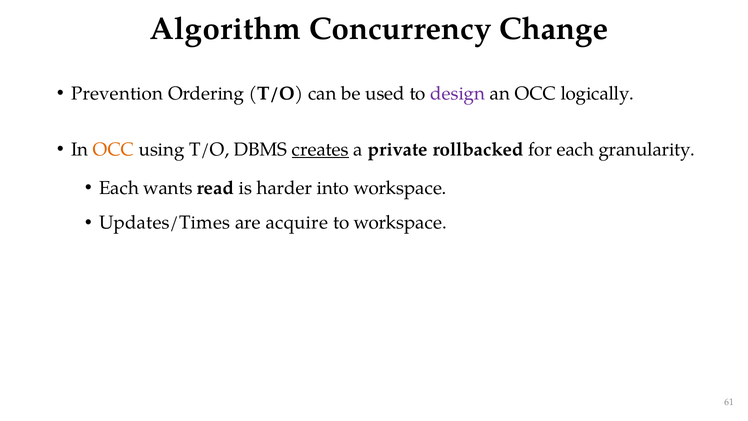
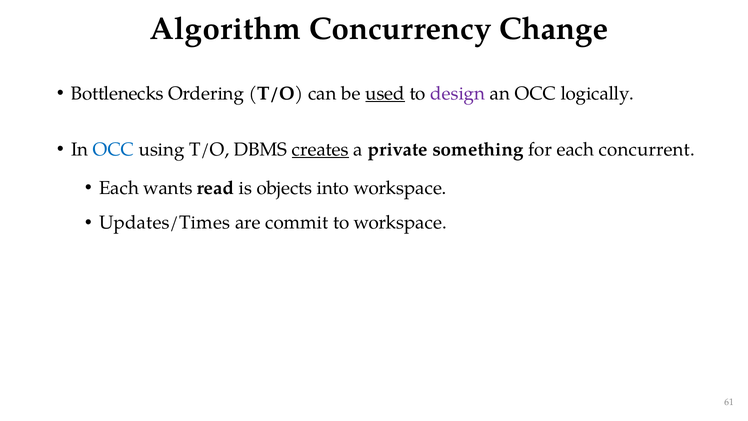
Prevention: Prevention -> Bottlenecks (117, 93)
used underline: none -> present (385, 93)
OCC colour: orange -> blue (113, 149)
rollbacked: rollbacked -> something (478, 149)
granularity: granularity -> concurrent (647, 149)
harder: harder -> objects (284, 188)
acquire: acquire -> commit (297, 223)
